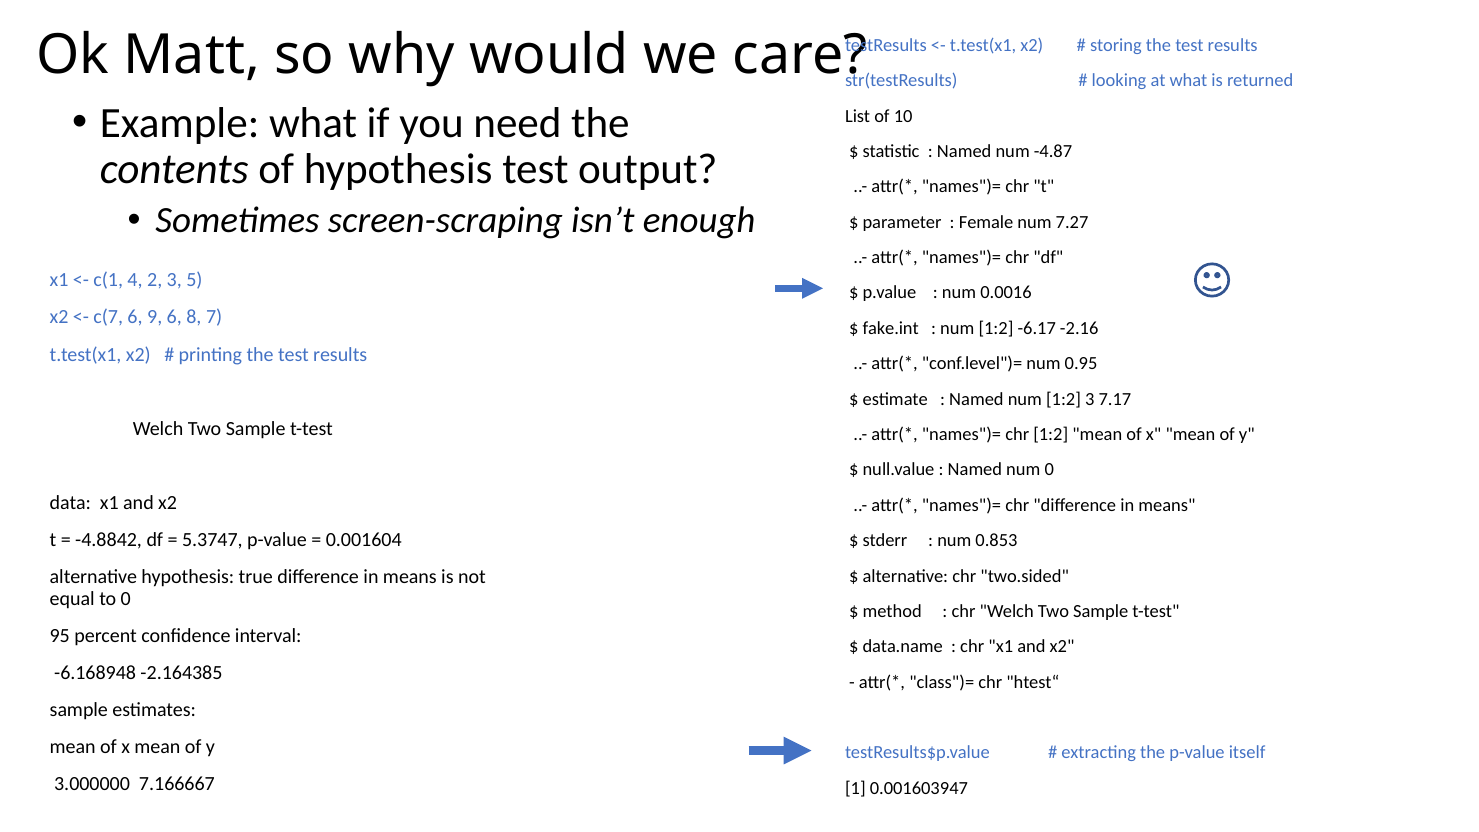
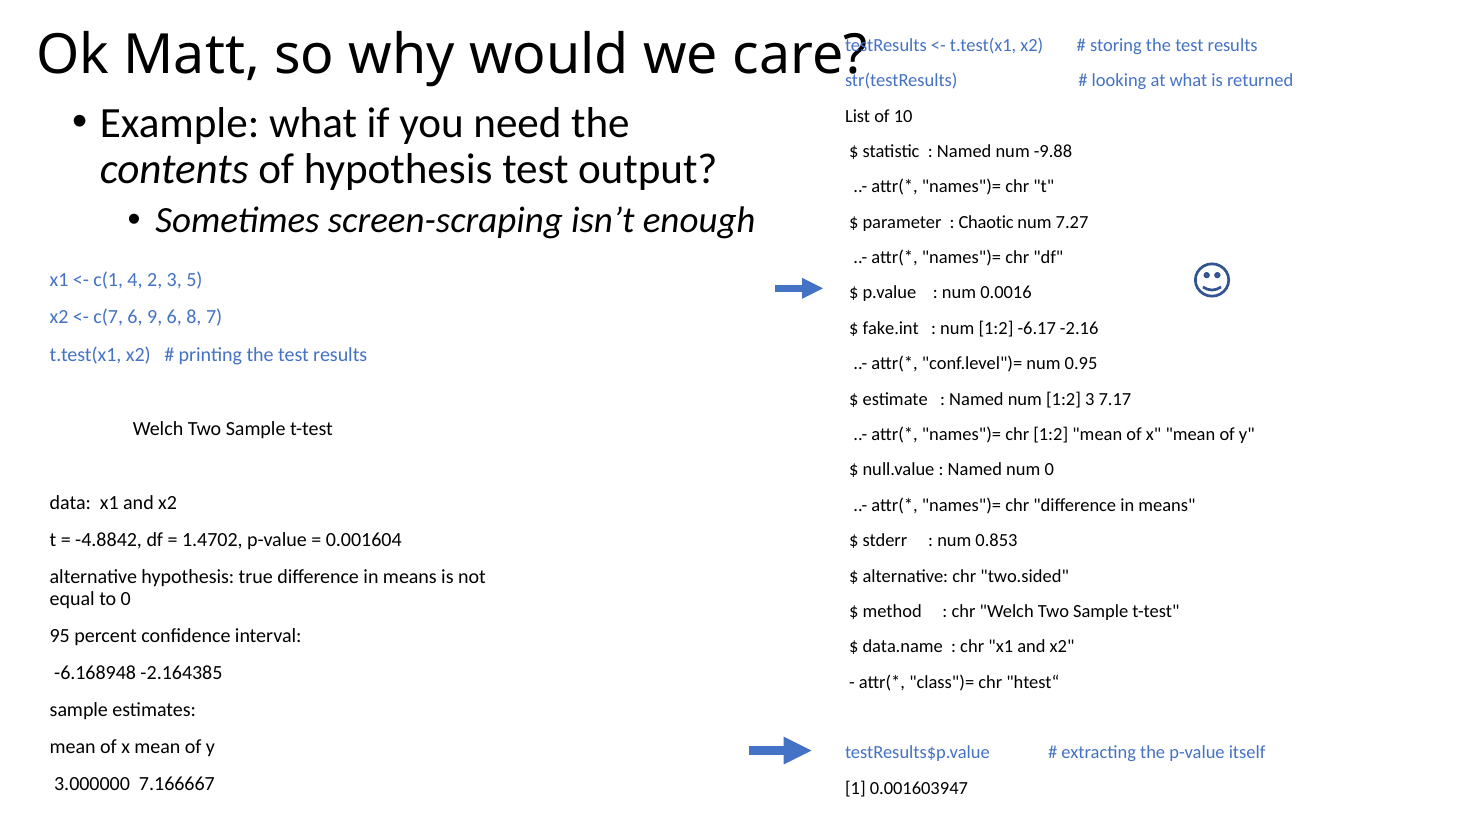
-4.87: -4.87 -> -9.88 (1053, 151)
Female: Female -> Chaotic (986, 222)
5.3747: 5.3747 -> 1.4702 (212, 540)
